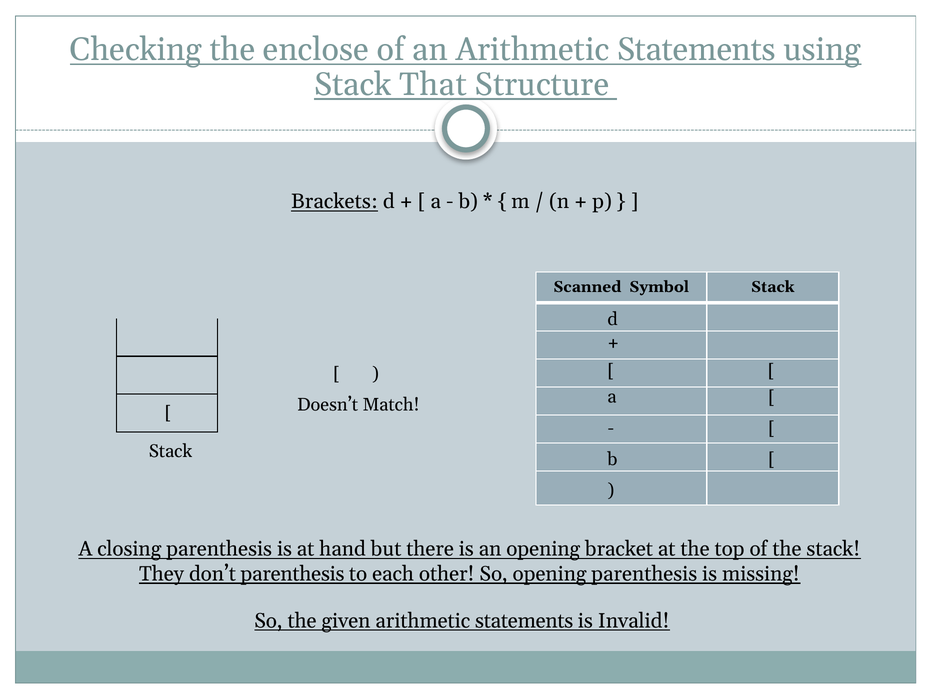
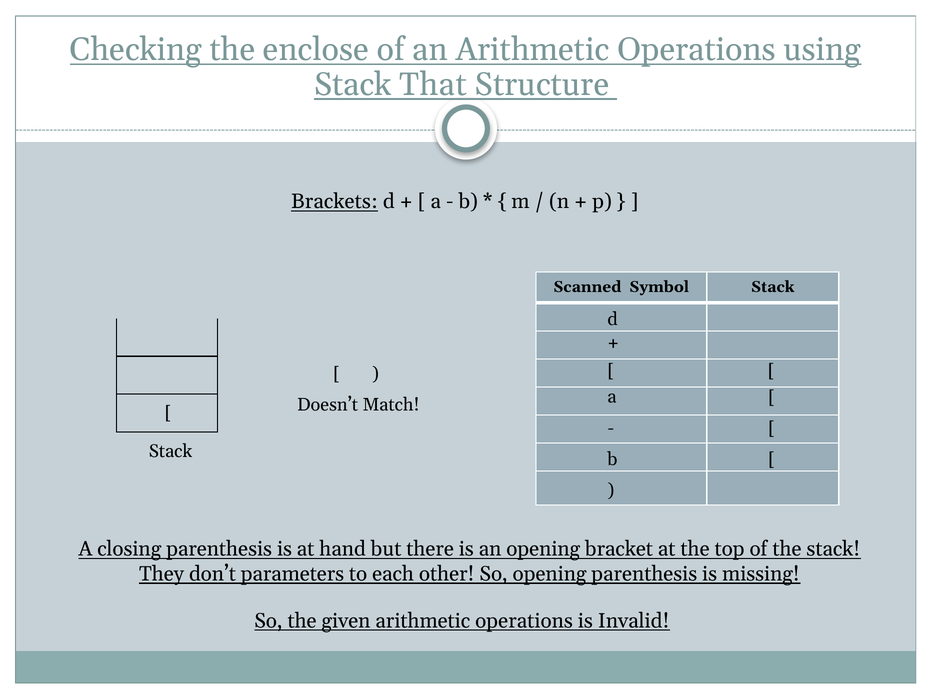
an Arithmetic Statements: Statements -> Operations (696, 50)
don’t parenthesis: parenthesis -> parameters (292, 574)
given arithmetic statements: statements -> operations (524, 621)
